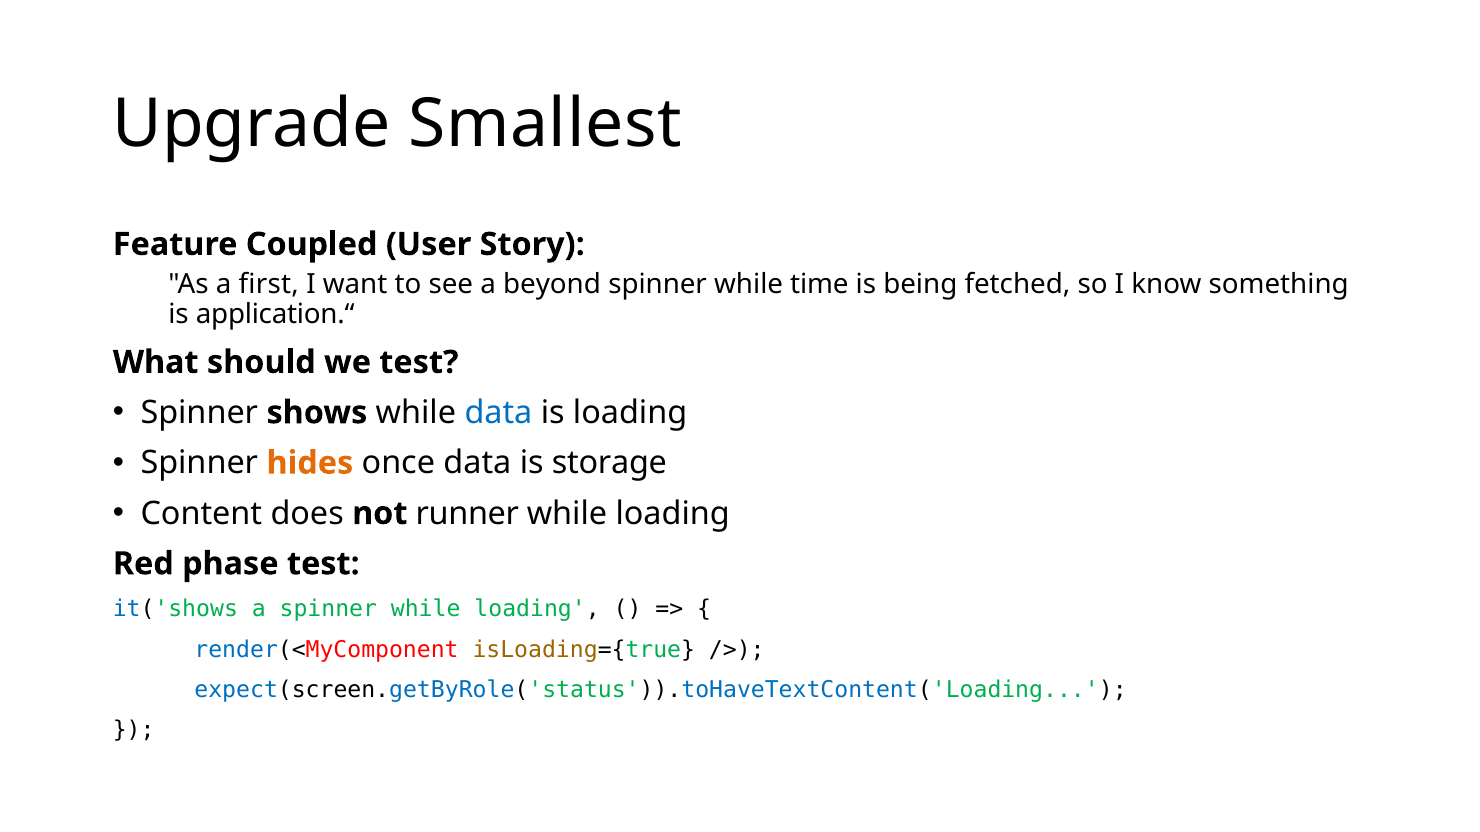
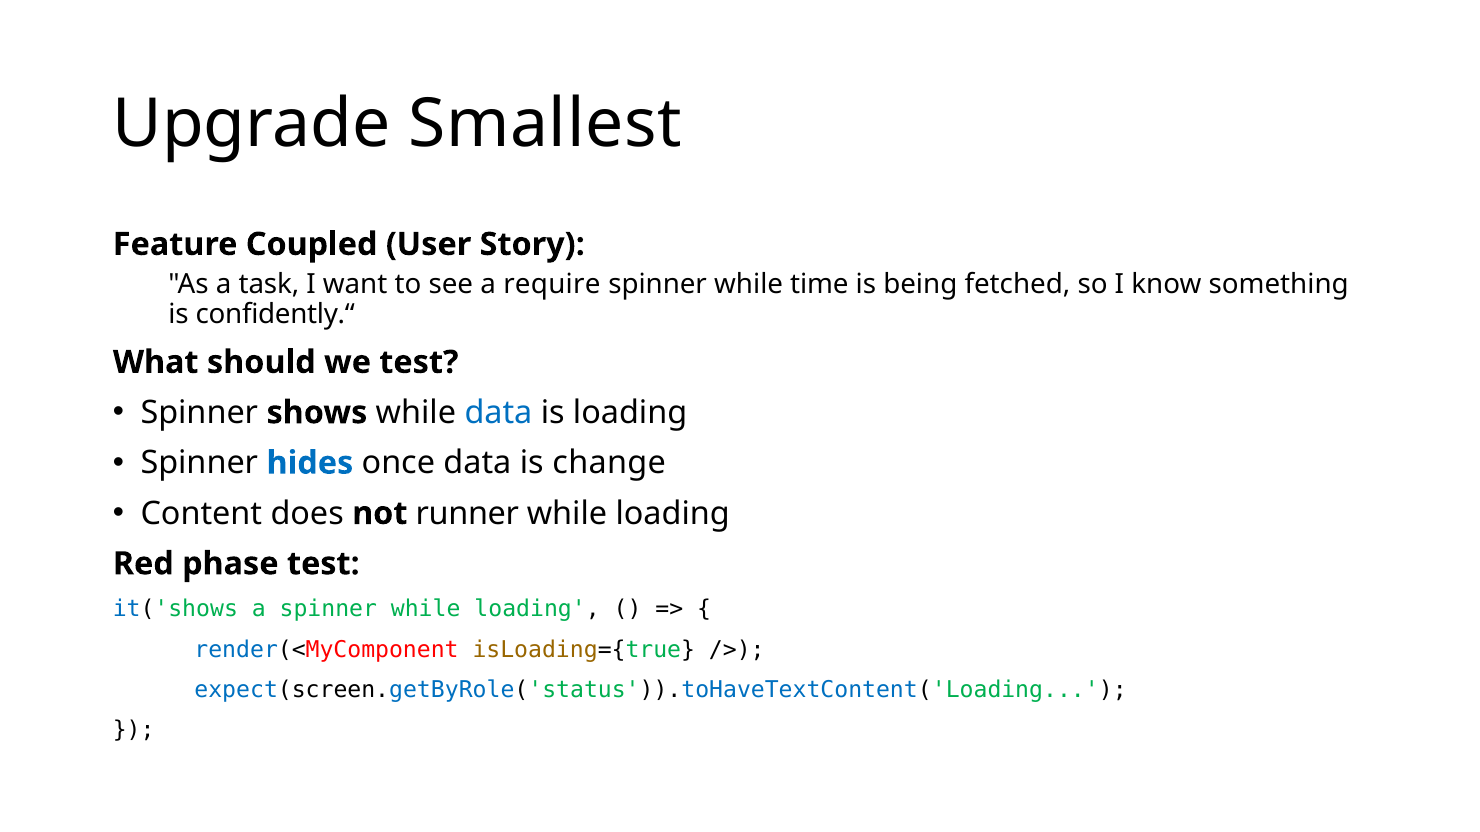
first: first -> task (269, 285)
beyond: beyond -> require (552, 285)
application.“: application.“ -> confidently.“ (275, 315)
hides colour: orange -> blue (310, 463)
storage: storage -> change (609, 463)
